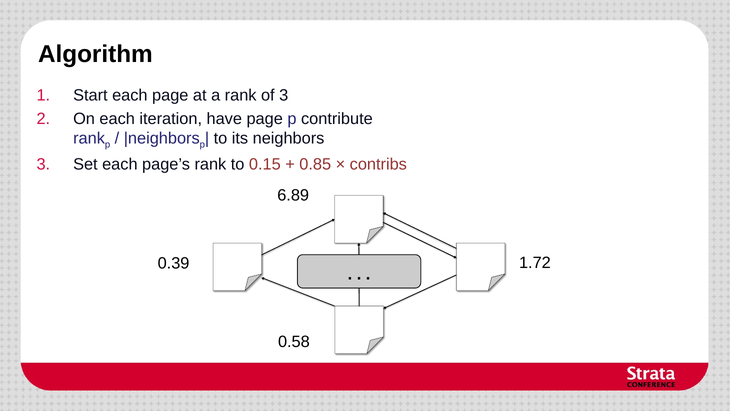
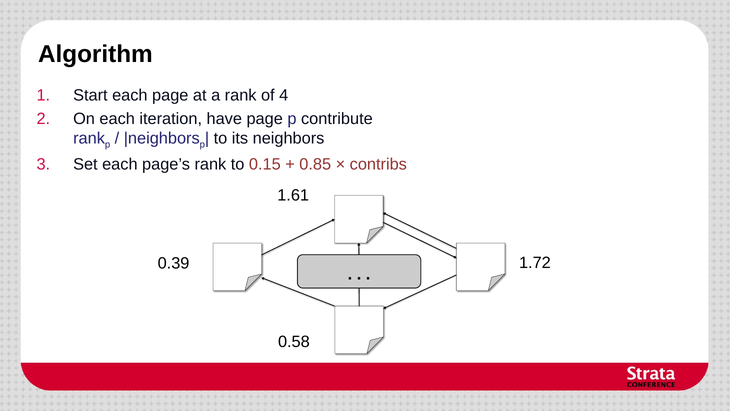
of 3: 3 -> 4 (284, 95)
6.89: 6.89 -> 1.61 (293, 195)
